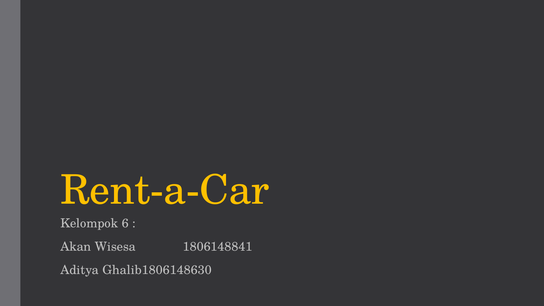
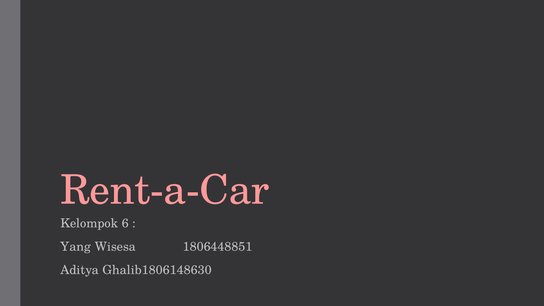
Rent-a-Car colour: yellow -> pink (165, 190)
Akan: Akan -> Yang (76, 247)
1806148841: 1806148841 -> 1806448851 (218, 247)
